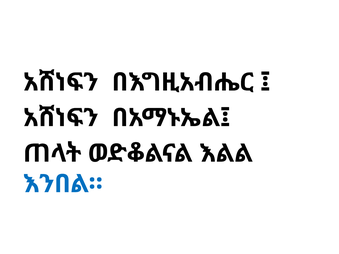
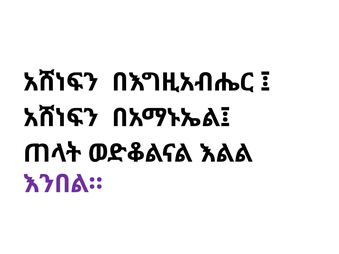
እንበል። colour: blue -> purple (63, 184)
